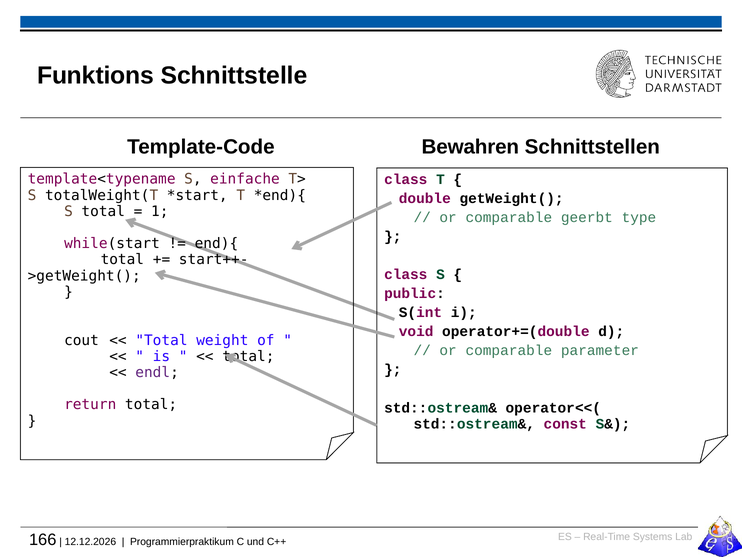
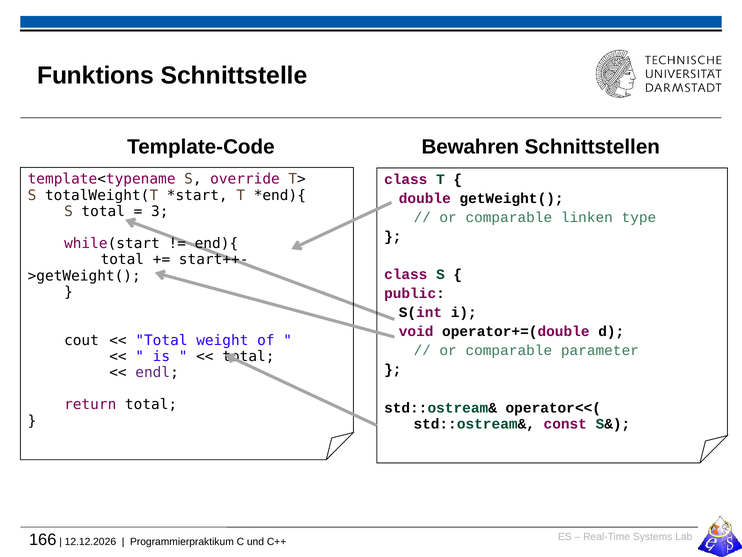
einfache: einfache -> override (245, 179)
1: 1 -> 3 (160, 211)
geerbt: geerbt -> linken (587, 217)
